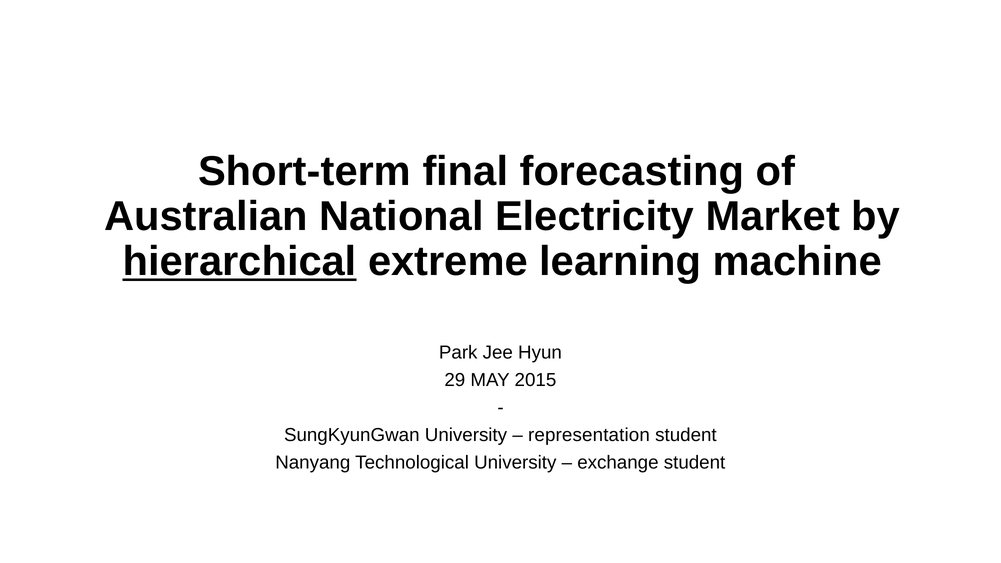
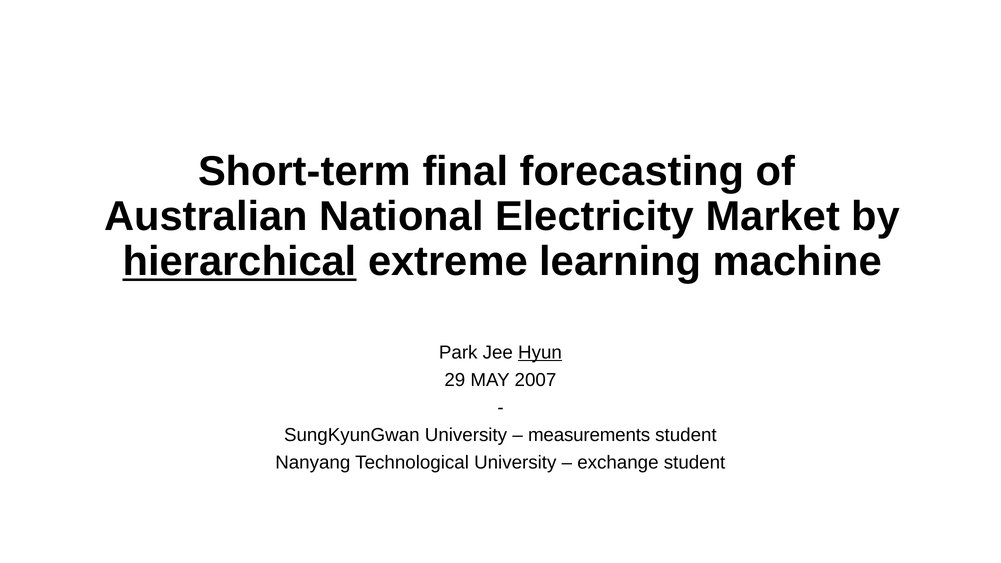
Hyun underline: none -> present (540, 352)
2015: 2015 -> 2007 (535, 380)
representation: representation -> measurements (589, 435)
